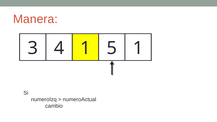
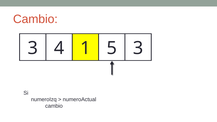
Manera: Manera -> Cambio (35, 19)
5 1: 1 -> 3 (138, 48)
